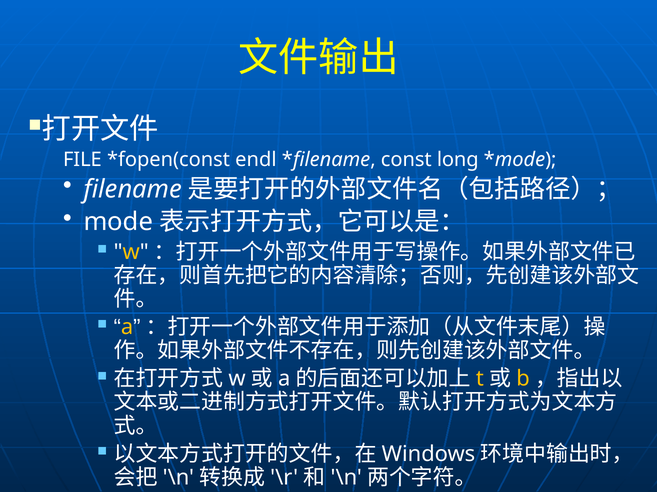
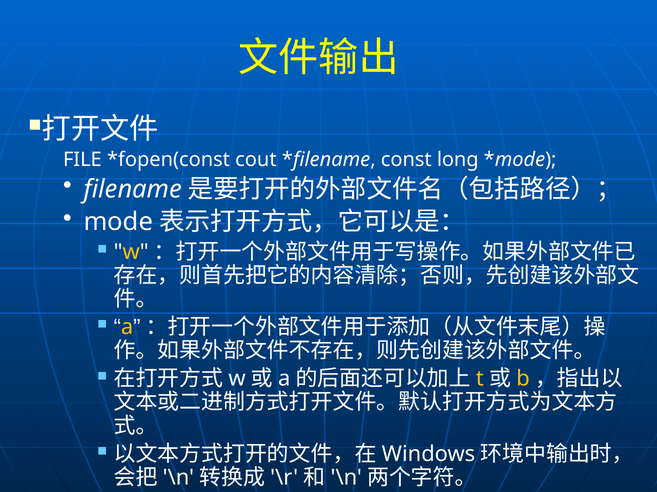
endl: endl -> cout (256, 160)
